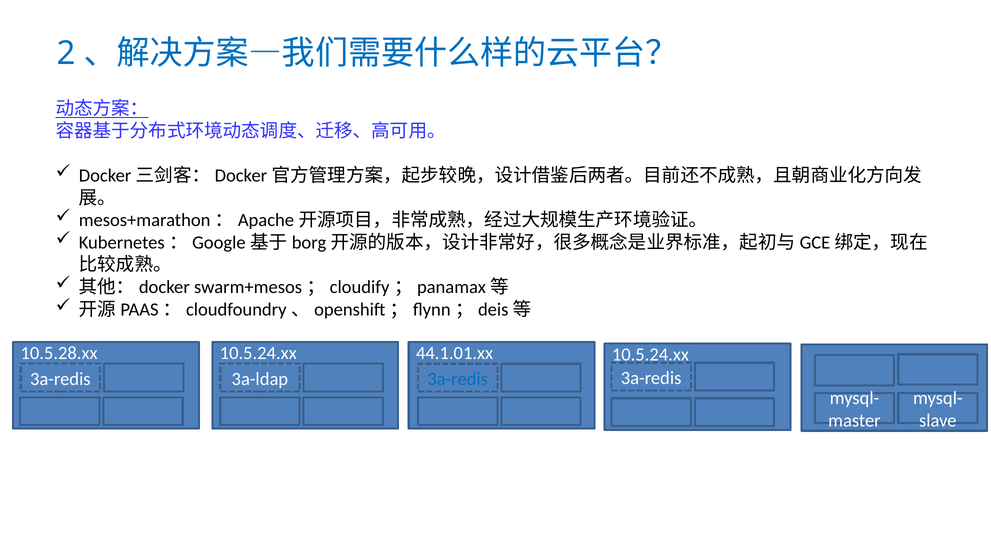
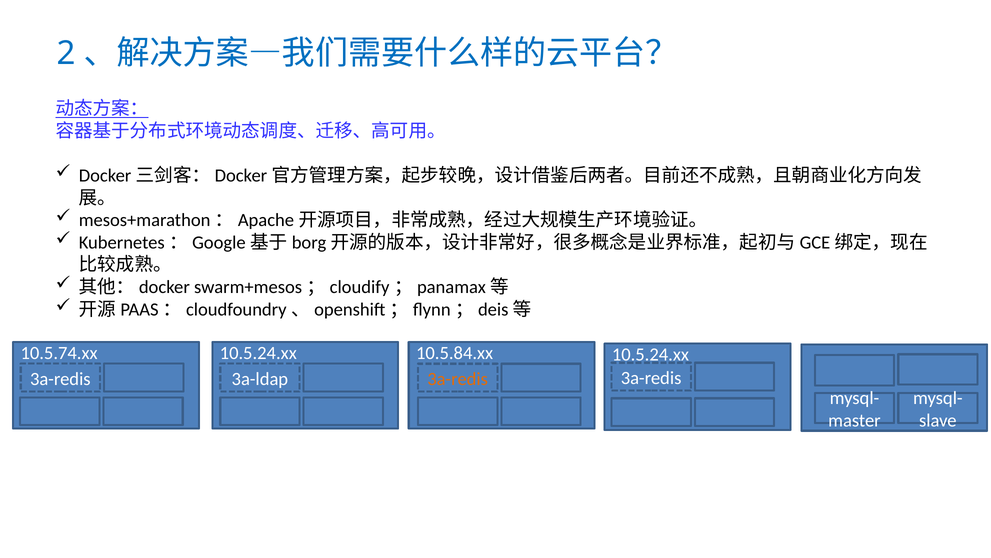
10.5.28.xx: 10.5.28.xx -> 10.5.74.xx (59, 353)
44.1.01.xx: 44.1.01.xx -> 10.5.84.xx (455, 353)
3a-redis colour: blue -> orange (458, 379)
